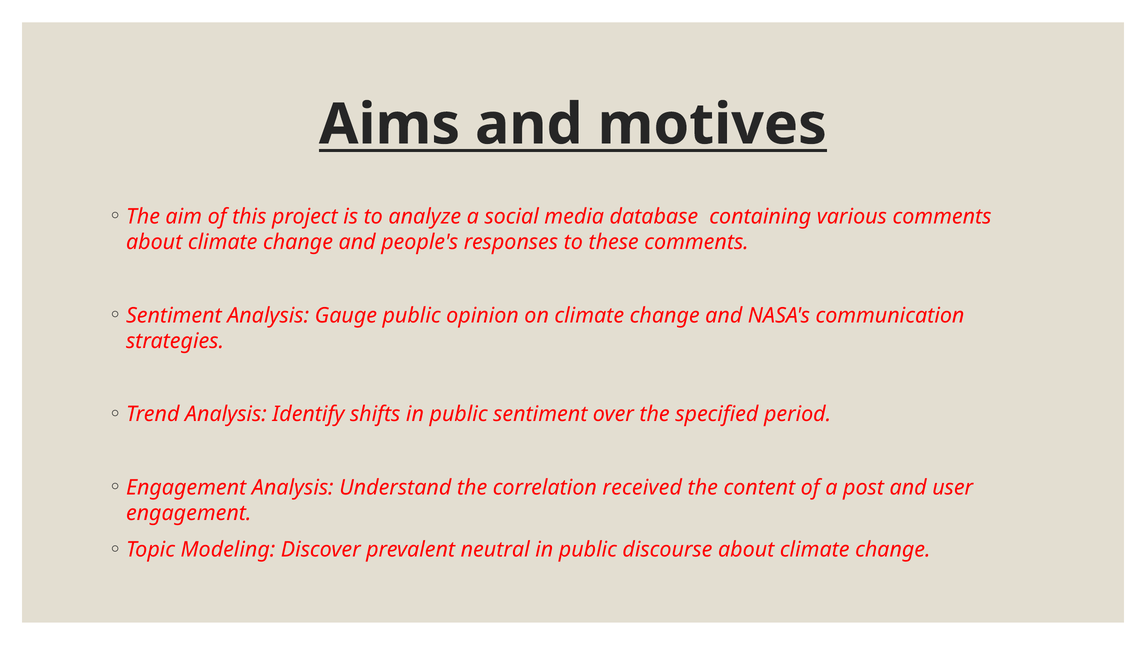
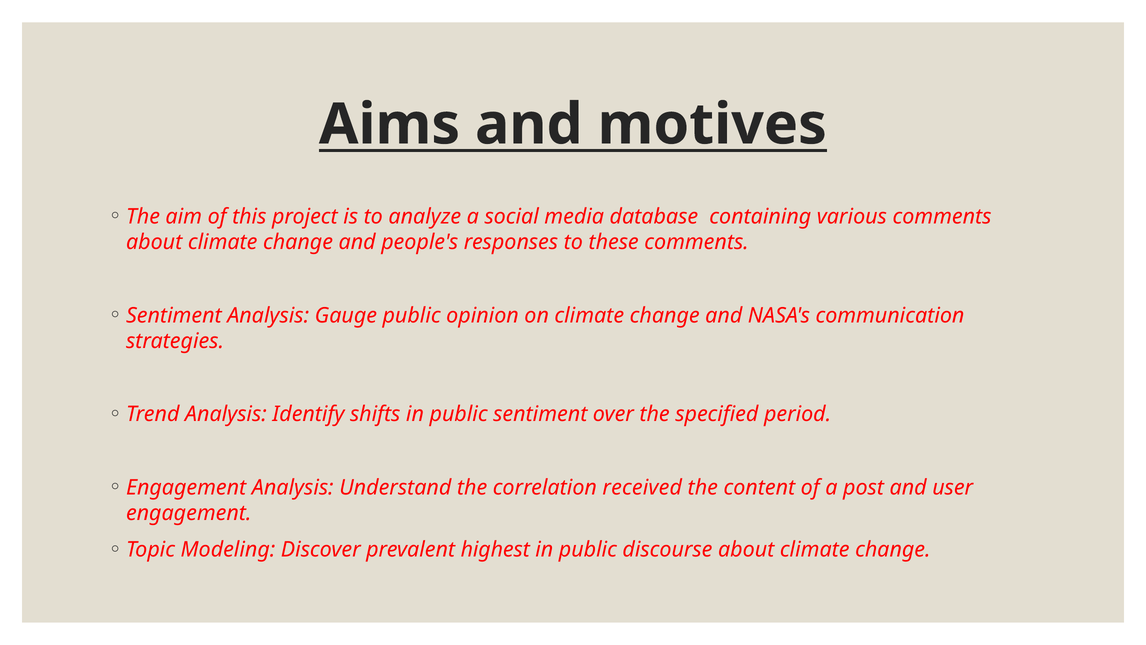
neutral: neutral -> highest (495, 550)
